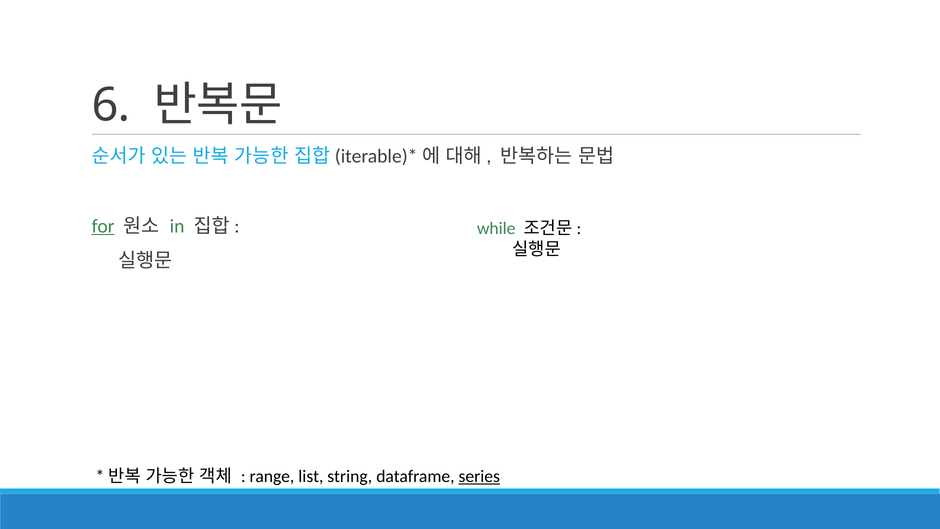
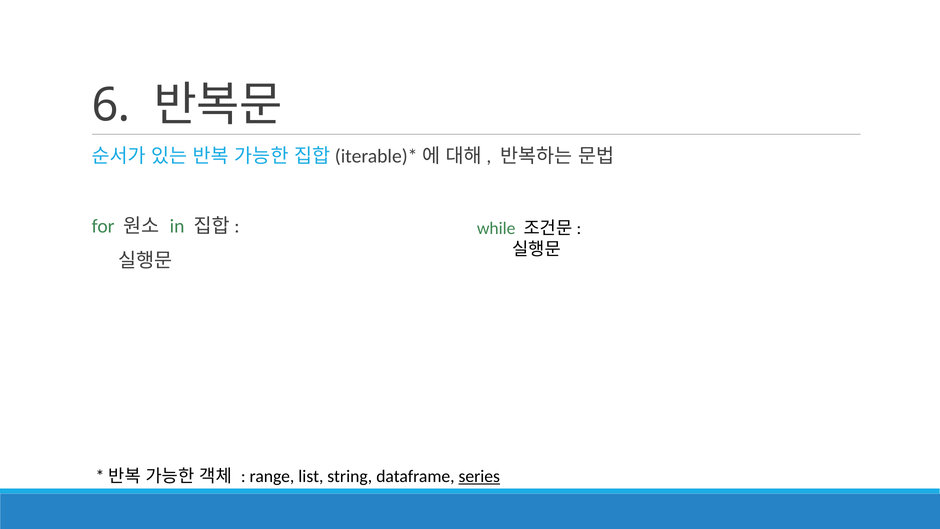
for underline: present -> none (103, 226)
